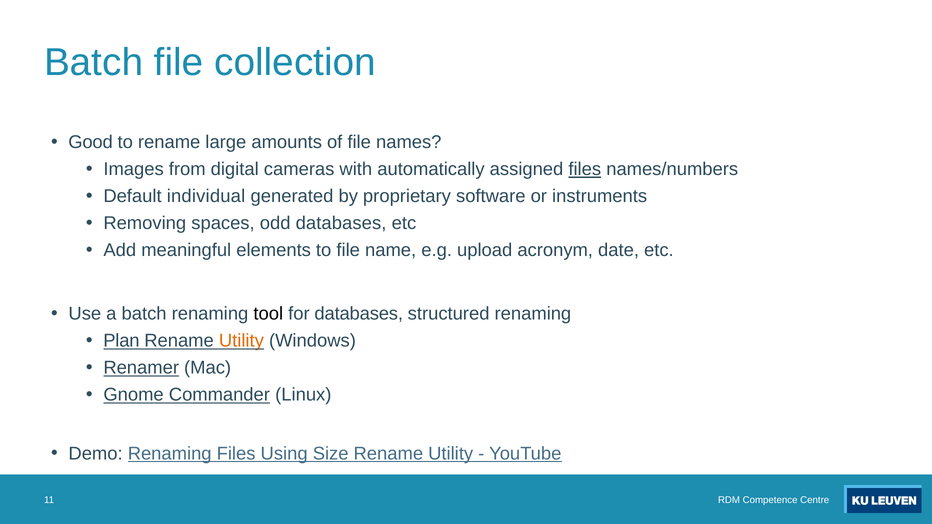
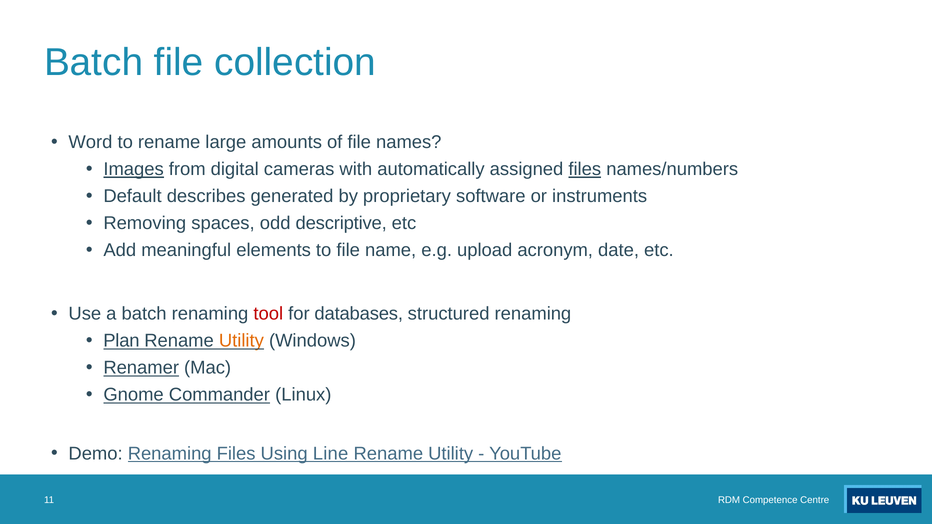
Good: Good -> Word (90, 142)
Images underline: none -> present (134, 169)
individual: individual -> describes (206, 196)
odd databases: databases -> descriptive (341, 223)
tool colour: black -> red (268, 314)
Size: Size -> Line (331, 454)
